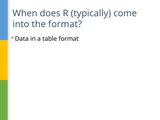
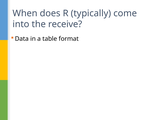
the format: format -> receive (65, 24)
